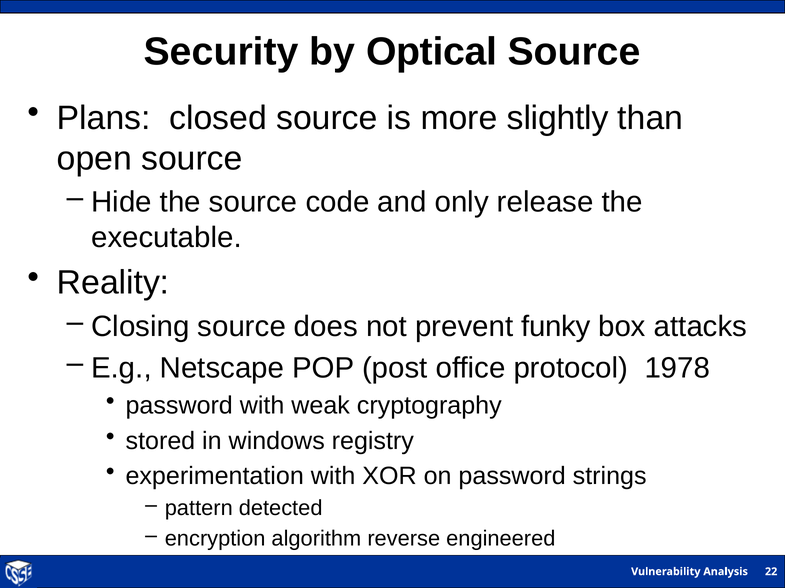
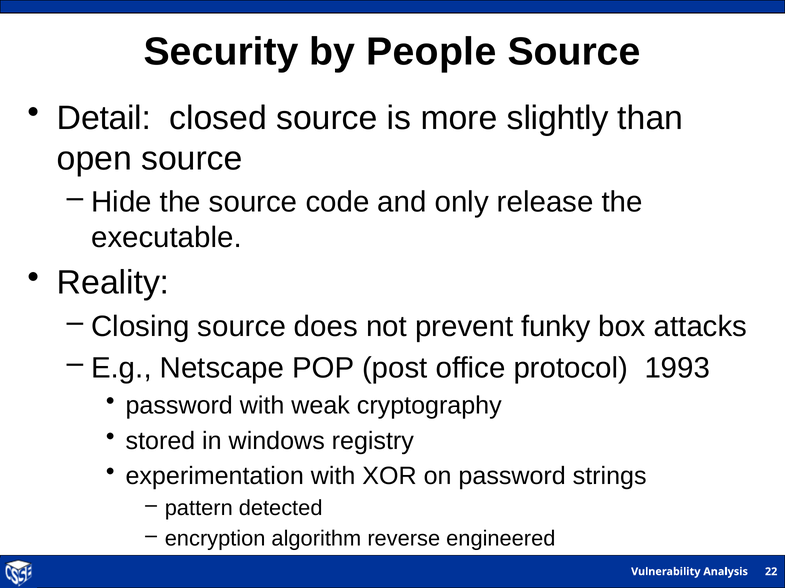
Optical: Optical -> People (431, 52)
Plans: Plans -> Detail (104, 118)
1978: 1978 -> 1993 (677, 368)
